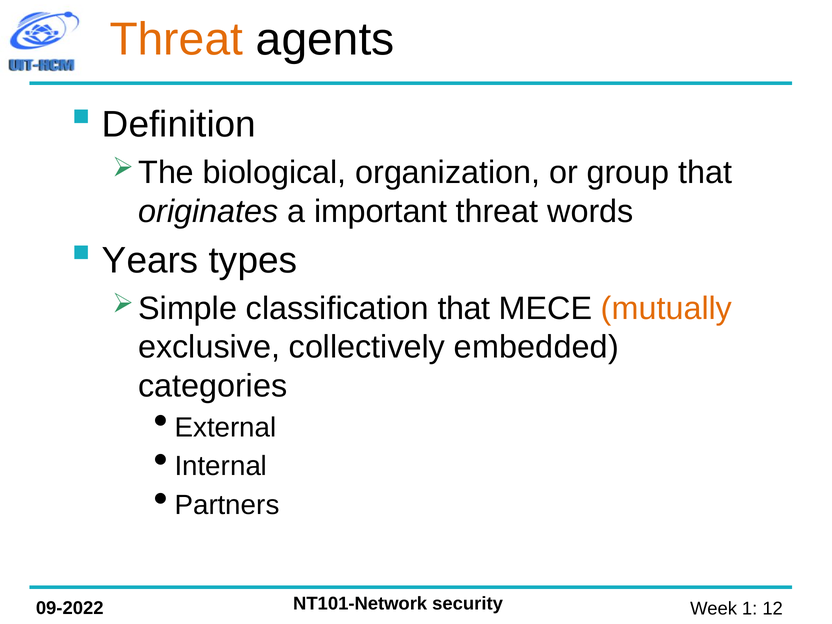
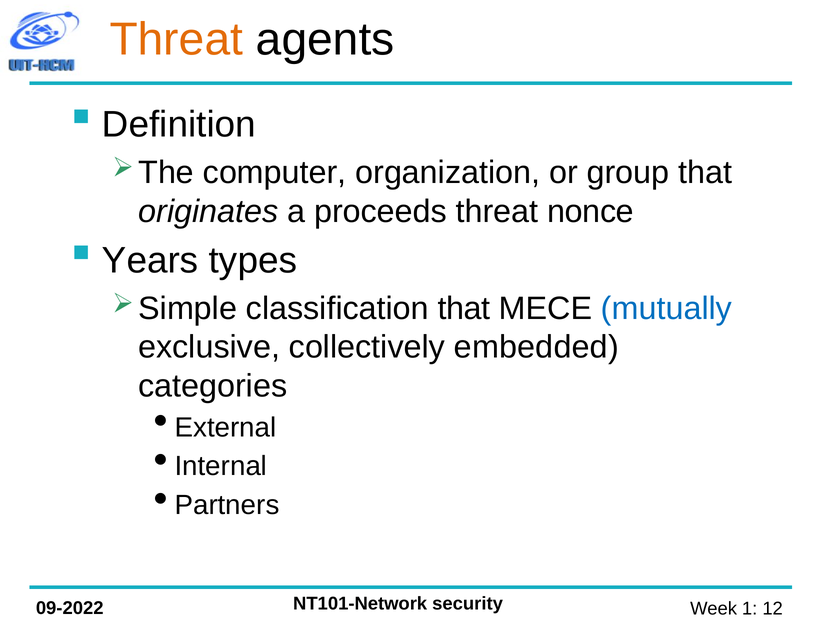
biological: biological -> computer (275, 172)
important: important -> proceeds (381, 211)
words: words -> nonce (591, 211)
mutually colour: orange -> blue (667, 308)
